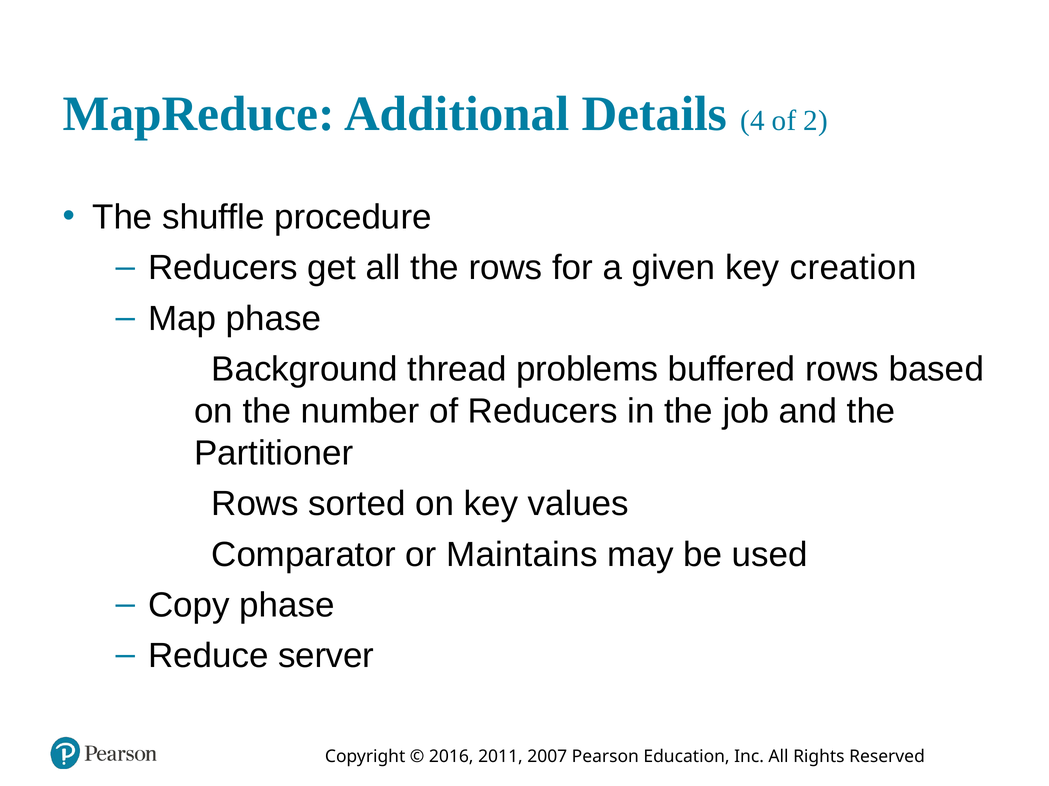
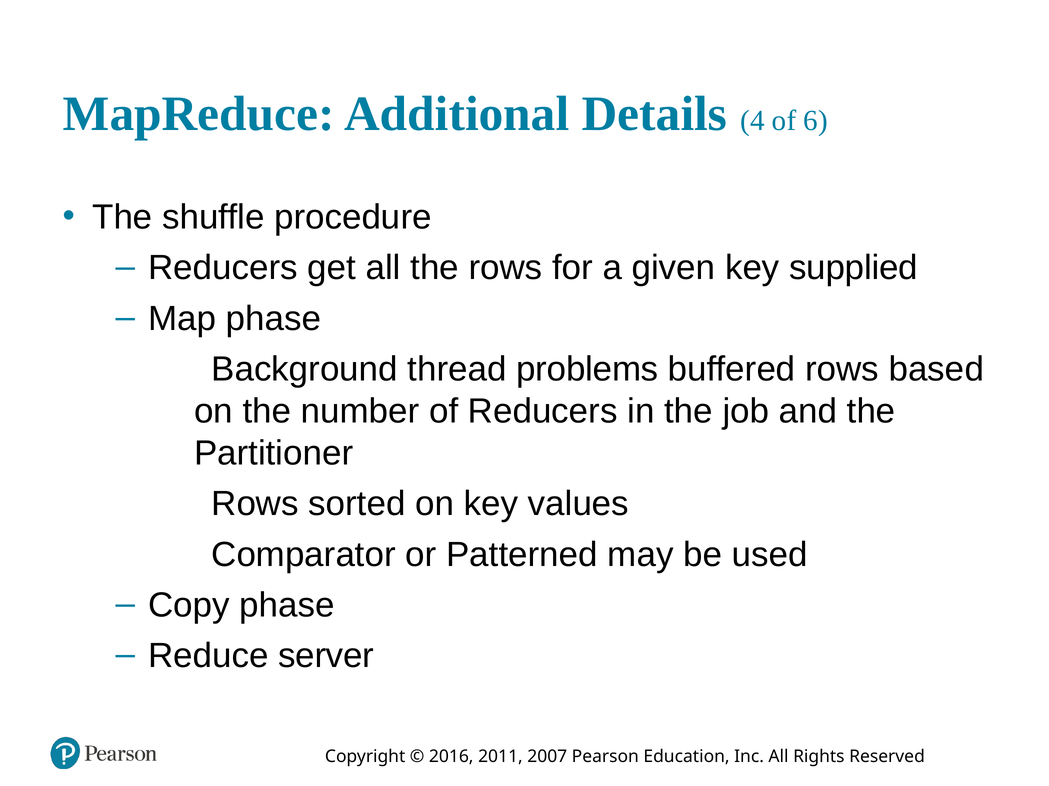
2: 2 -> 6 (816, 121)
creation: creation -> supplied (853, 268)
Maintains: Maintains -> Patterned (522, 555)
